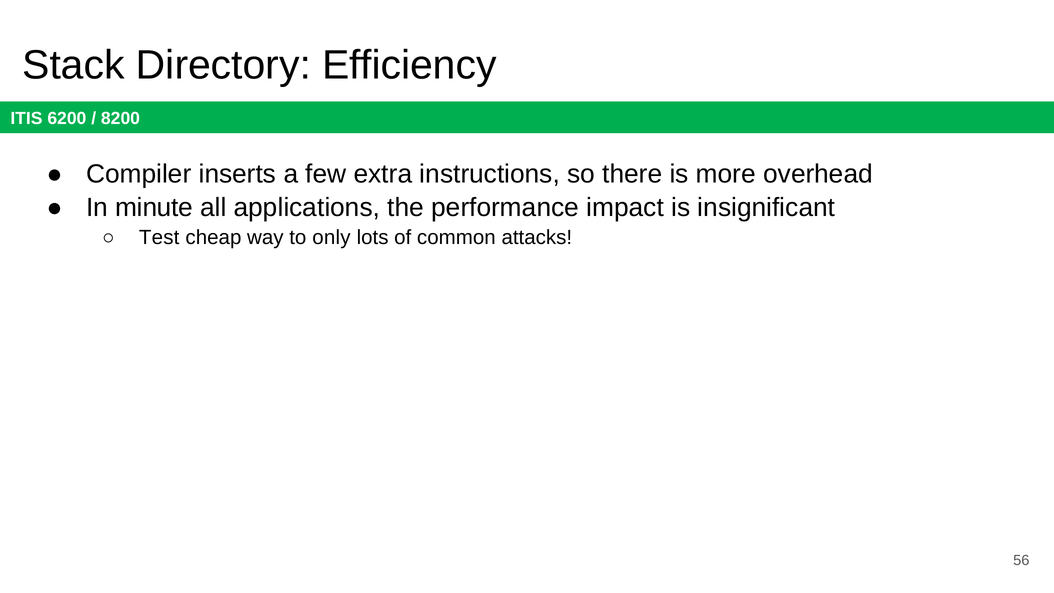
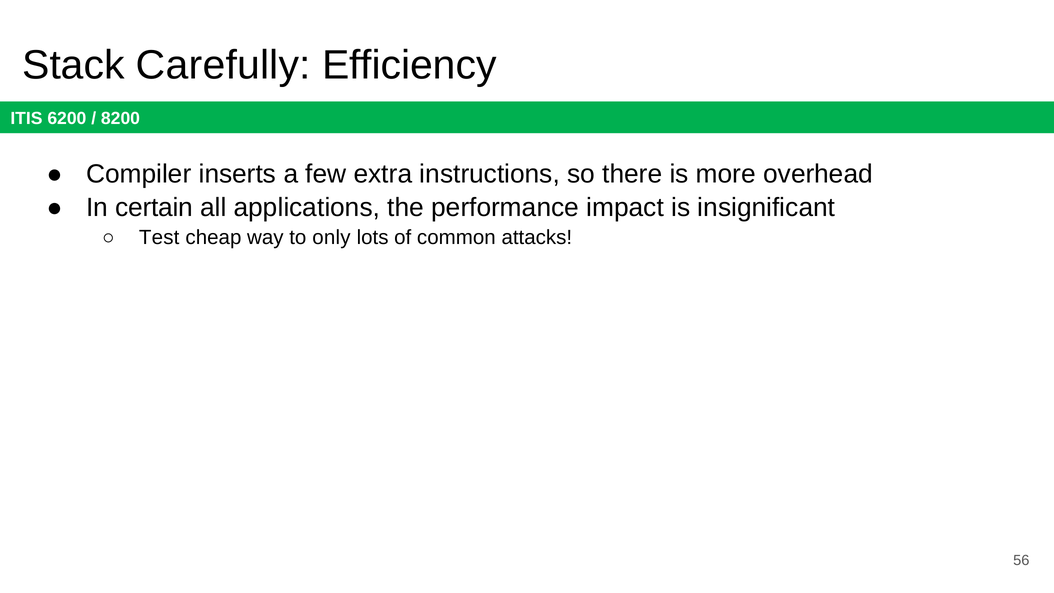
Directory: Directory -> Carefully (223, 65)
minute: minute -> certain (154, 208)
